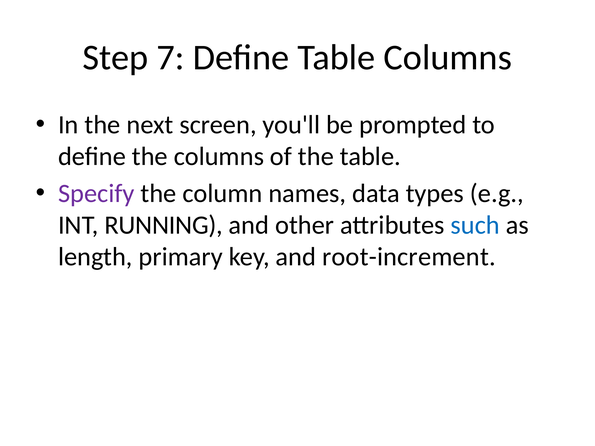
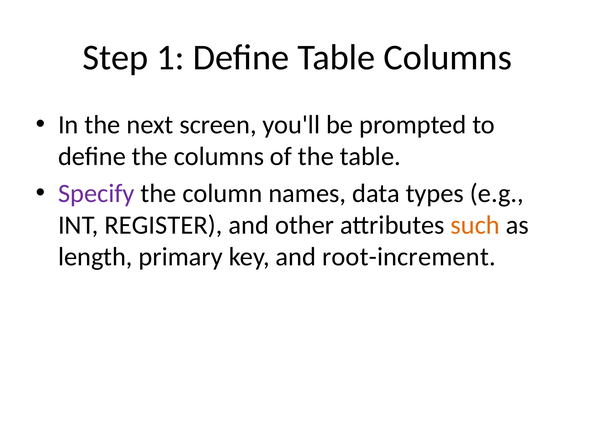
7: 7 -> 1 (170, 58)
RUNNING: RUNNING -> REGISTER (164, 225)
such colour: blue -> orange (475, 225)
